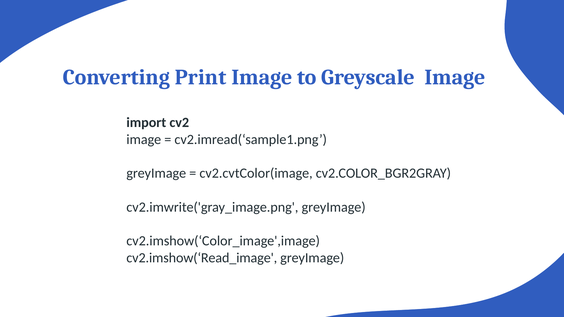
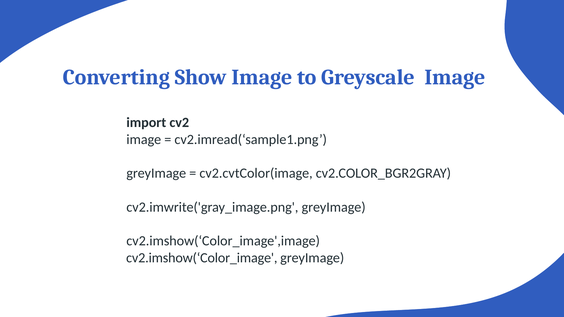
Print: Print -> Show (201, 77)
cv2.imshow(‘Read_image: cv2.imshow(‘Read_image -> cv2.imshow(‘Color_image (202, 258)
